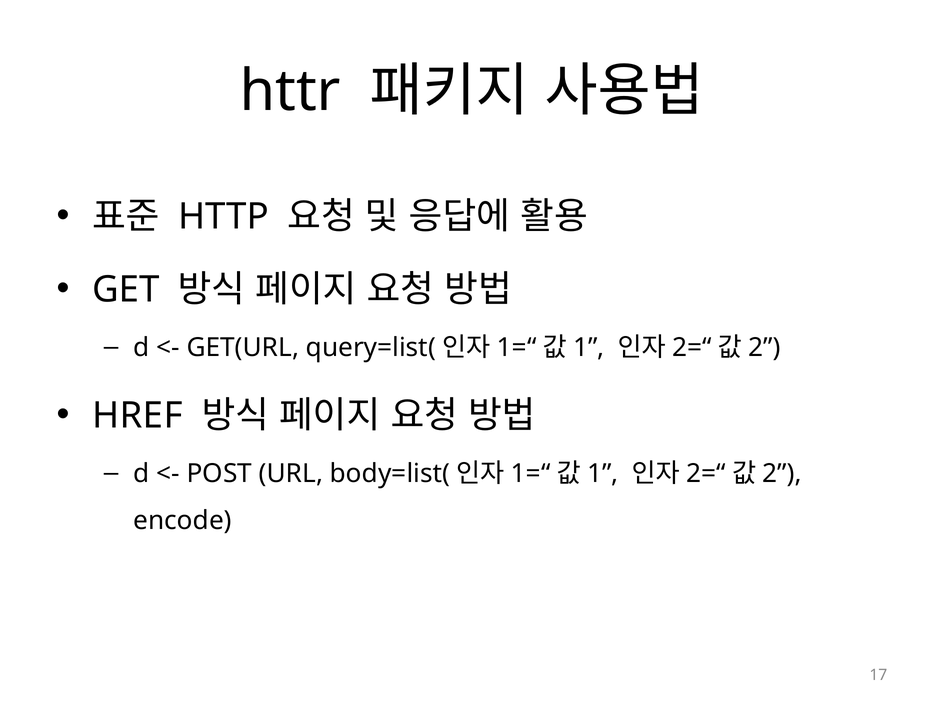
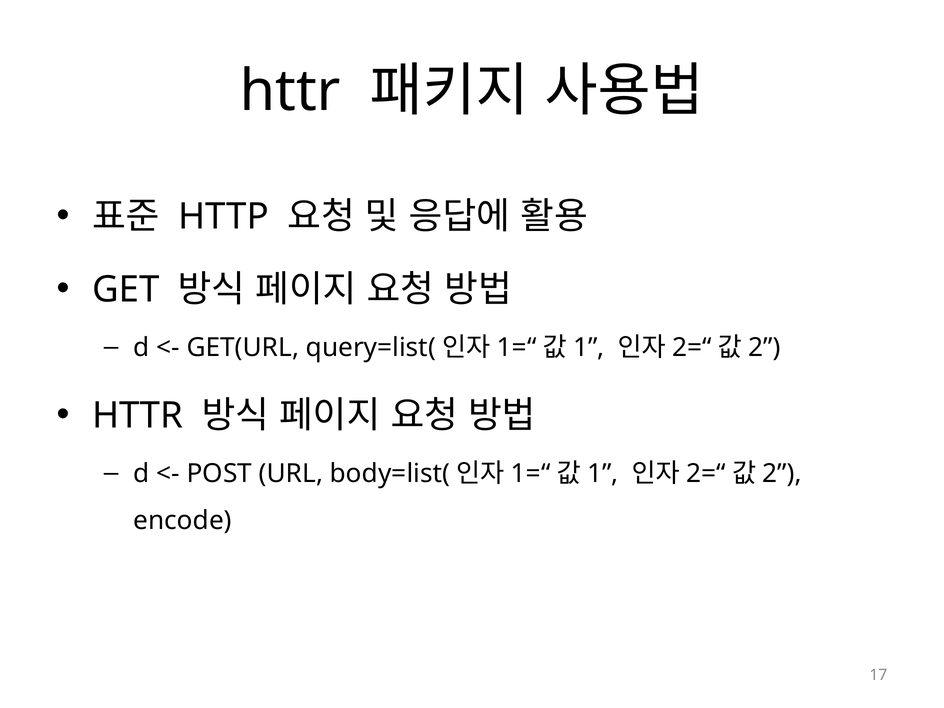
HREF: HREF -> HTTR (138, 416)
